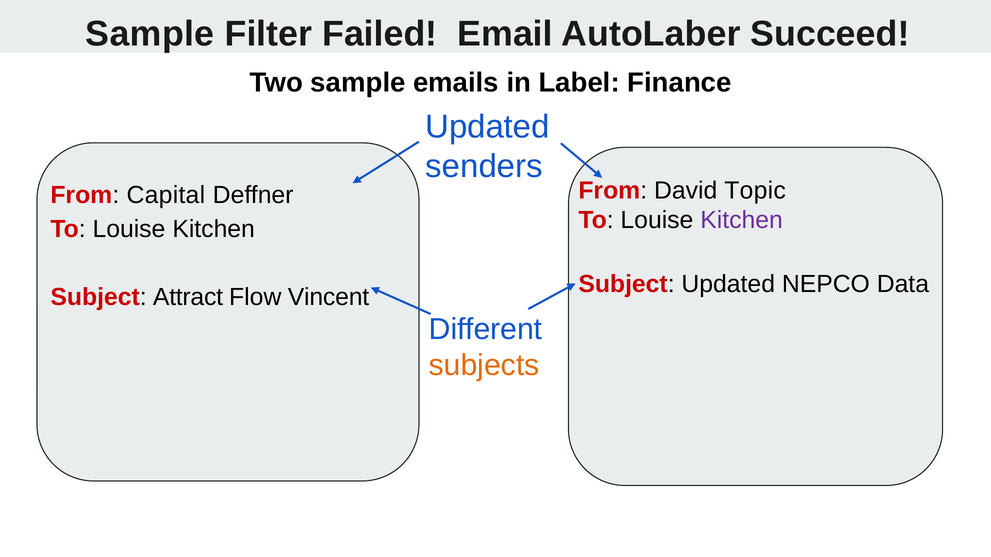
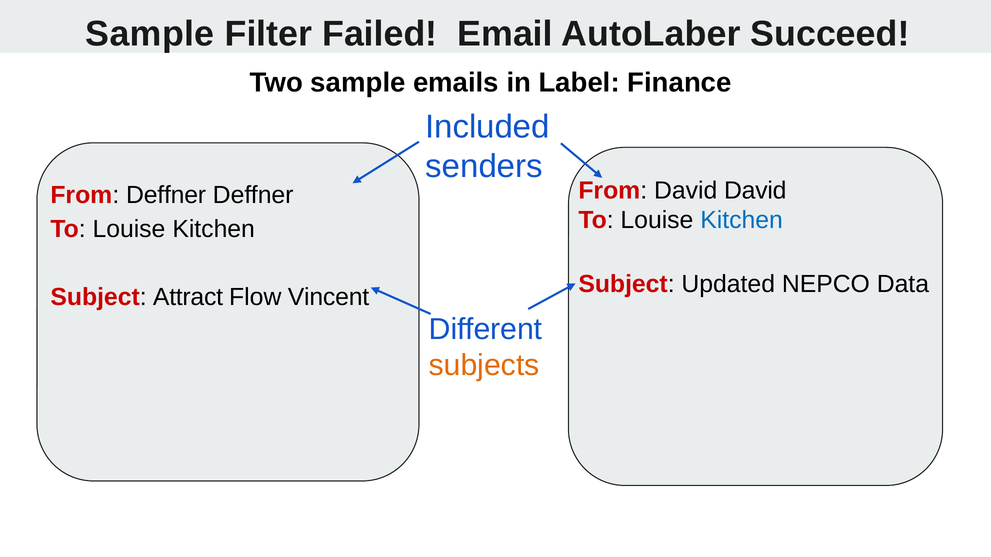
Updated: Updated -> Included (487, 127)
David Topic: Topic -> David (755, 191)
From Capital: Capital -> Deffner (166, 195)
Kitchen colour: purple -> blue (742, 220)
